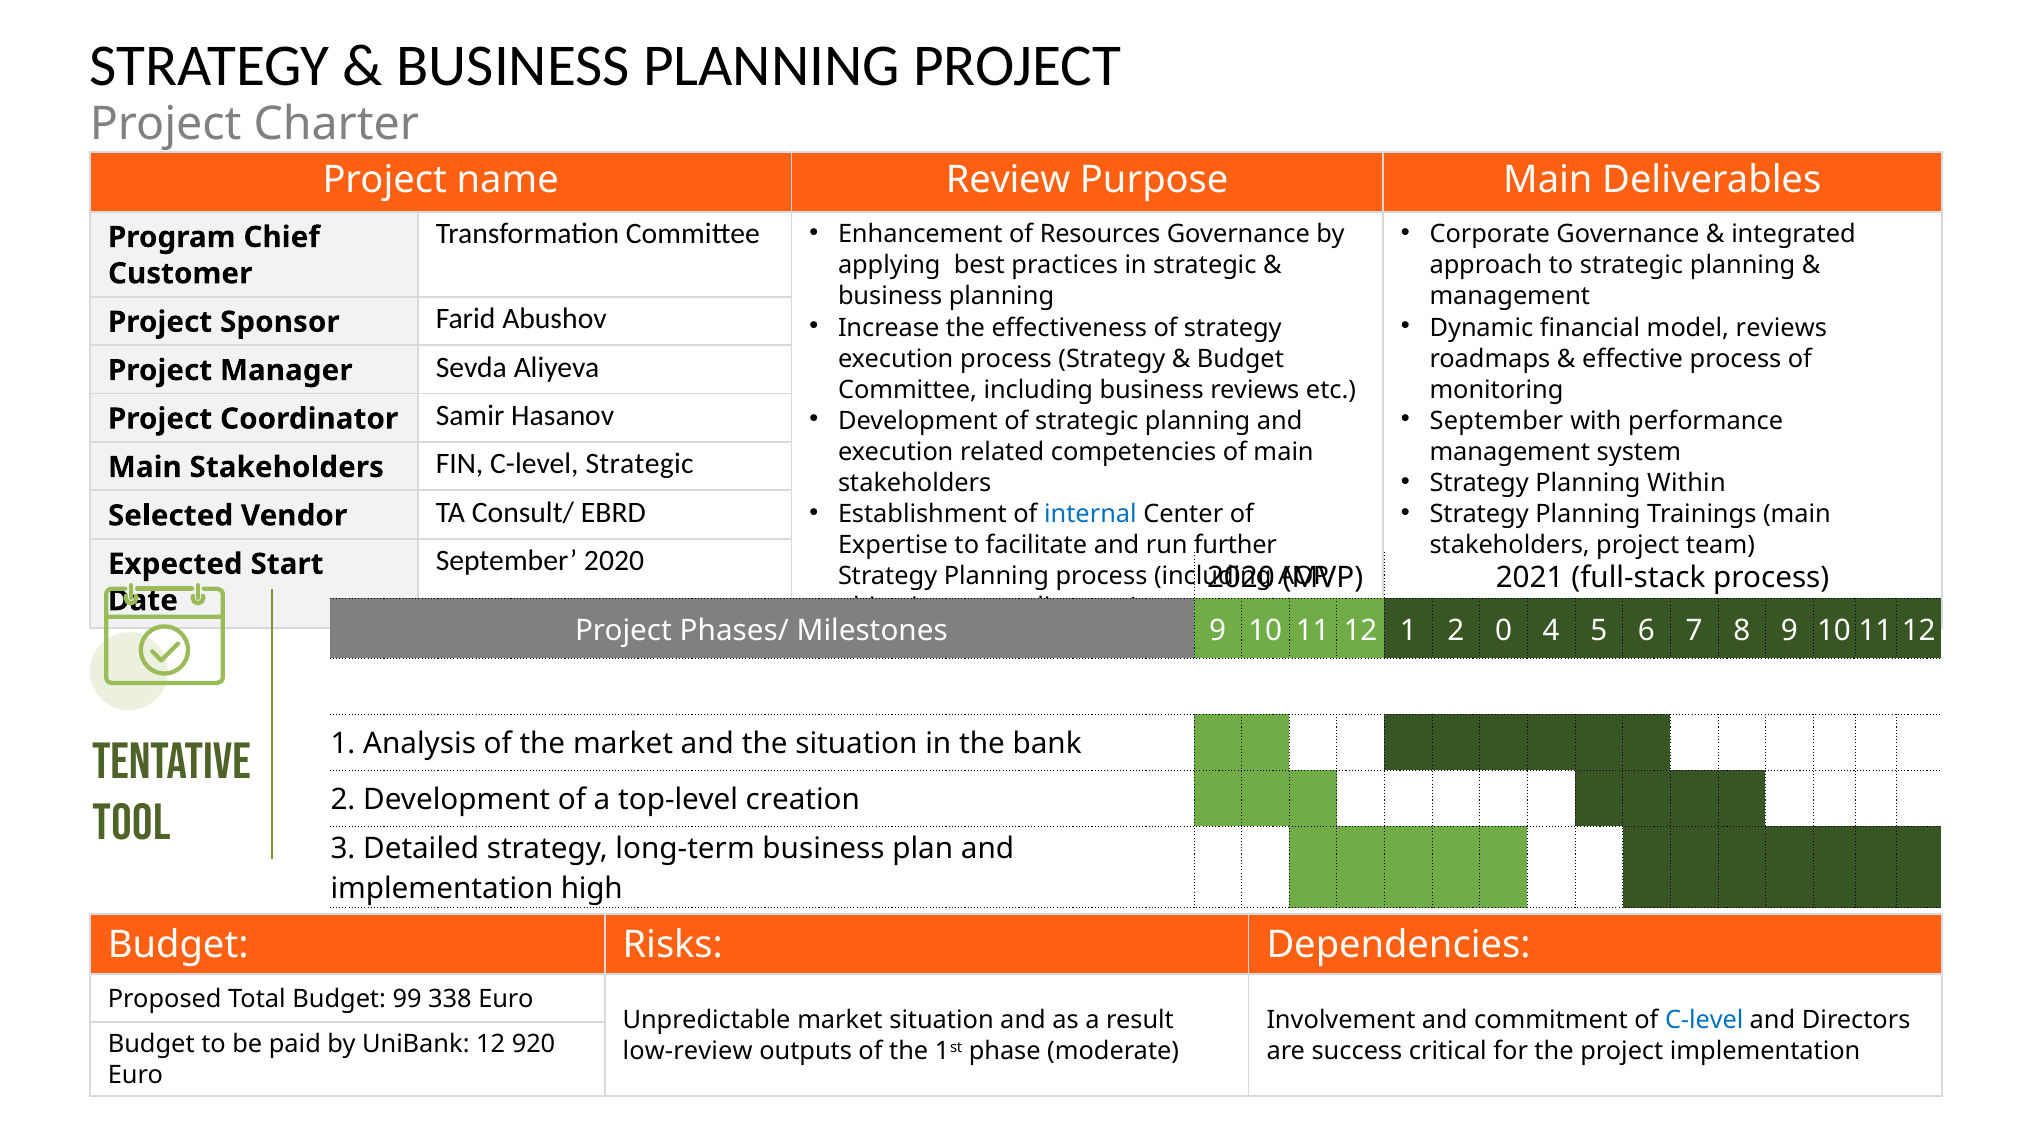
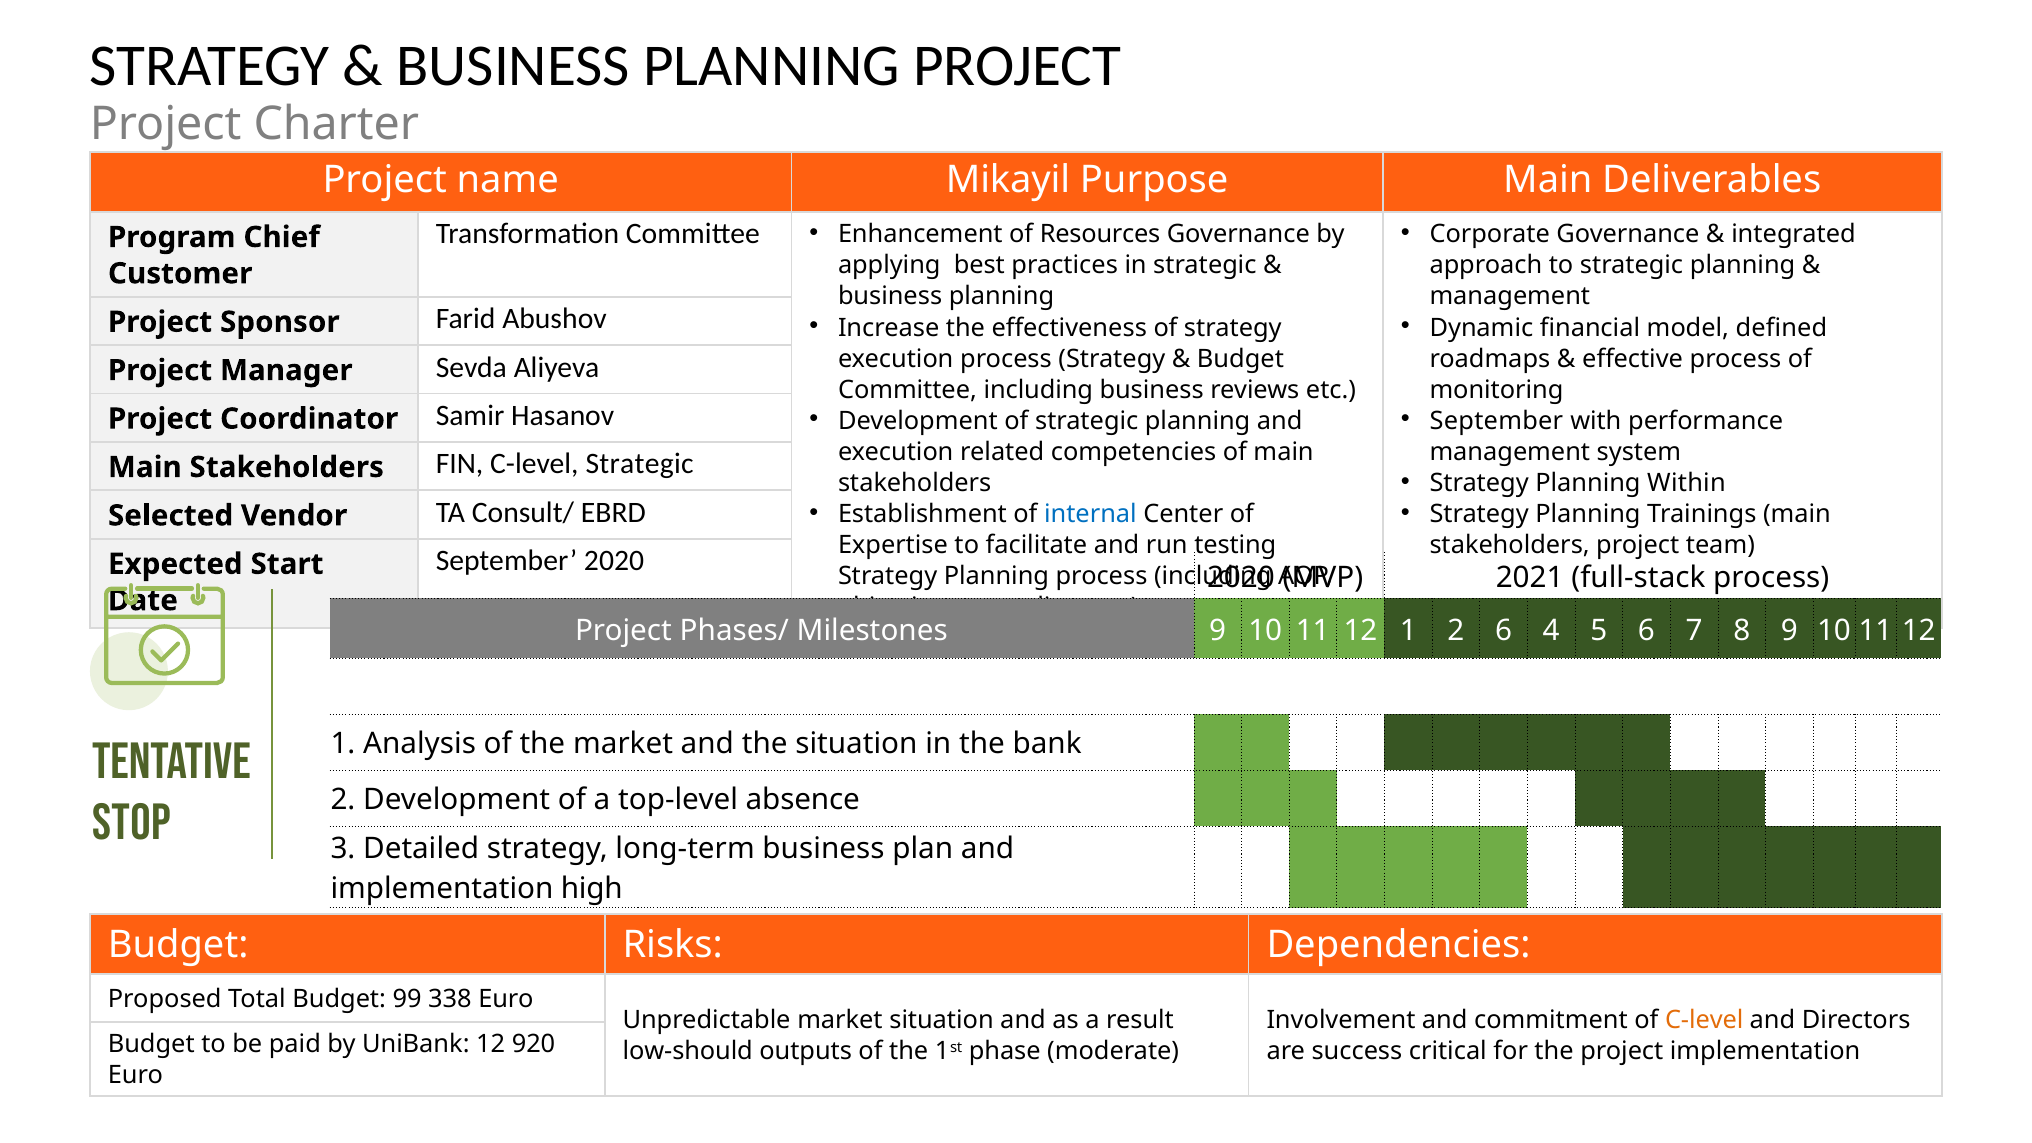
Review: Review -> Mikayil (1008, 180)
model reviews: reviews -> defined (1781, 328)
further: further -> testing (1235, 545)
2 0: 0 -> 6 (1504, 631)
creation: creation -> absence (803, 800)
Tool: Tool -> Stop (131, 823)
C-level colour: blue -> orange (1704, 1020)
low-review: low-review -> low-should (688, 1051)
